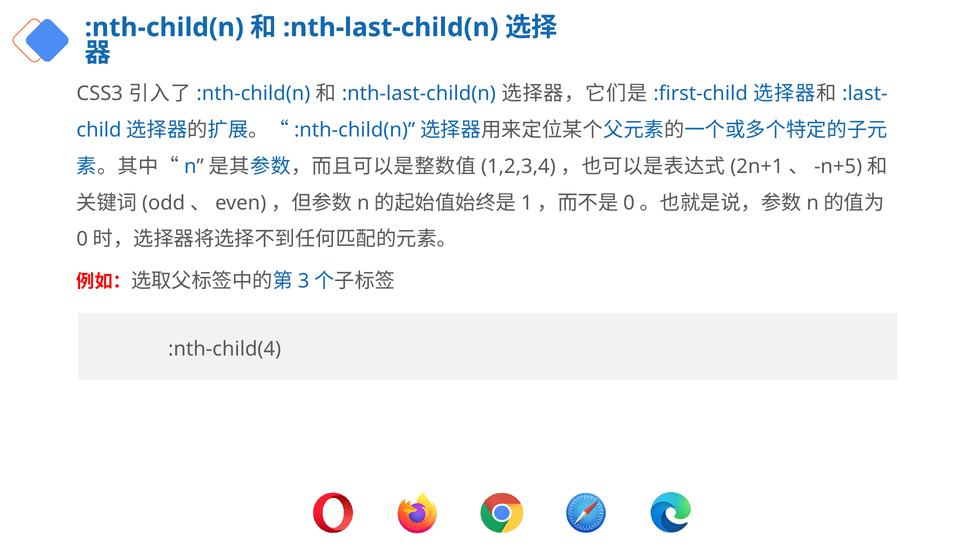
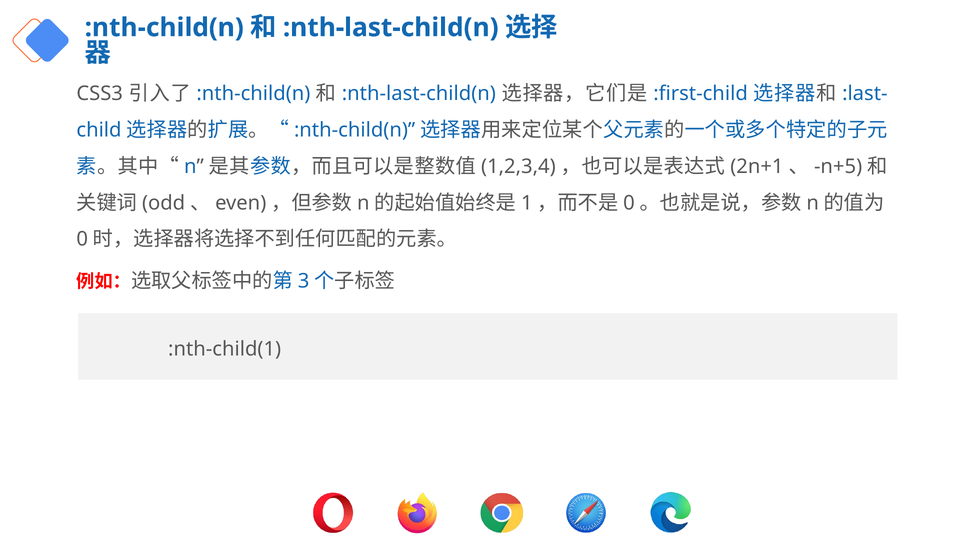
:nth-child(4: :nth-child(4 -> :nth-child(1 (225, 349)
